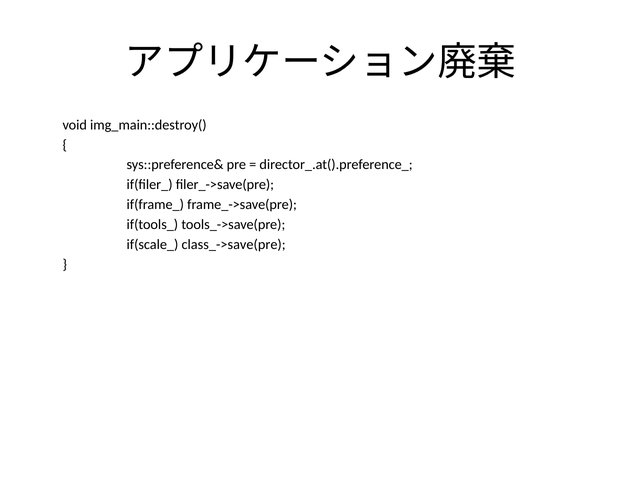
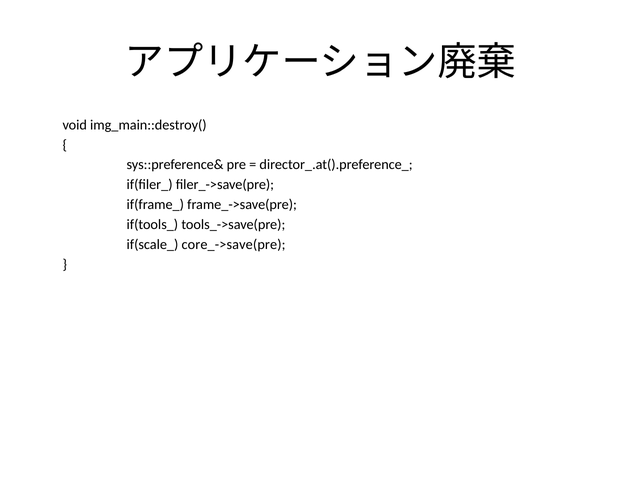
class_->save(pre: class_->save(pre -> core_->save(pre (234, 244)
